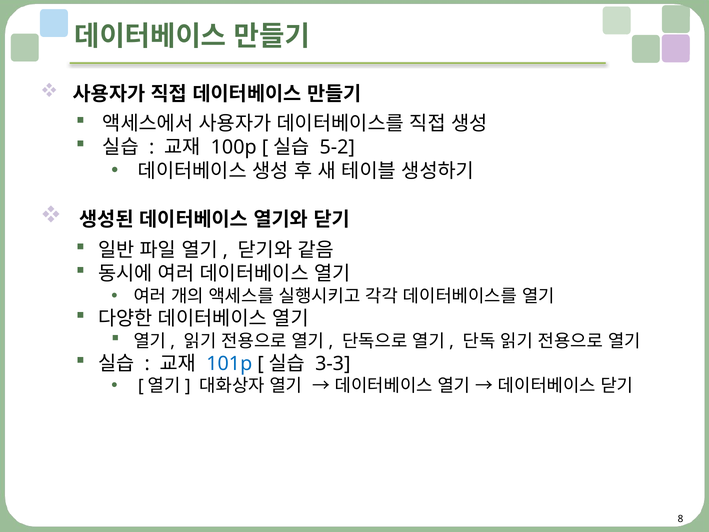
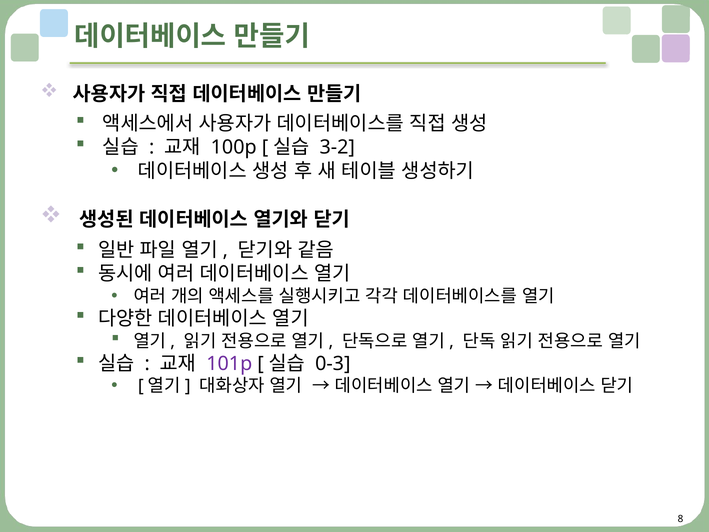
5-2: 5-2 -> 3-2 (337, 147)
101p colour: blue -> purple (229, 364)
3-3: 3-3 -> 0-3 (333, 364)
